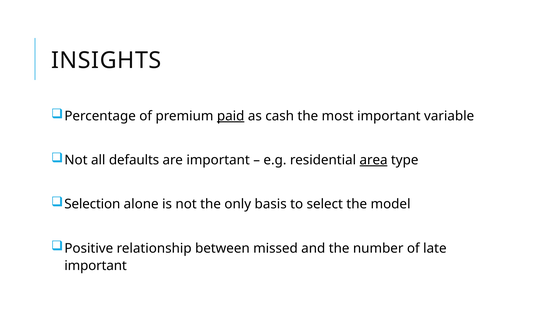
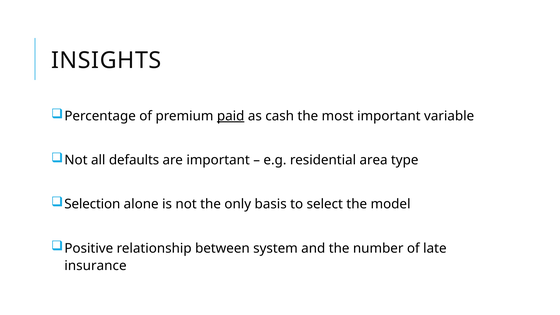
area underline: present -> none (374, 160)
missed: missed -> system (275, 248)
important: important -> insurance (95, 266)
